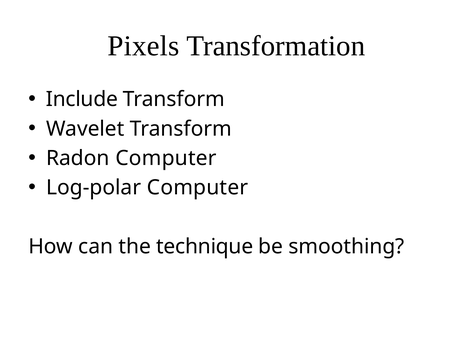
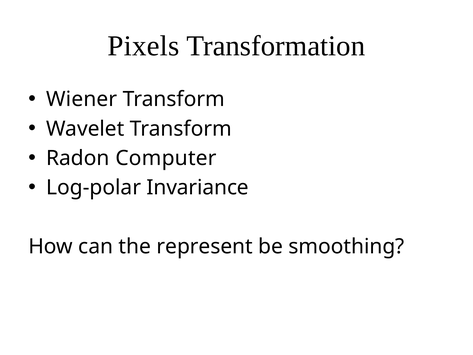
Include: Include -> Wiener (82, 99)
Log-polar Computer: Computer -> Invariance (198, 188)
technique: technique -> represent (205, 246)
